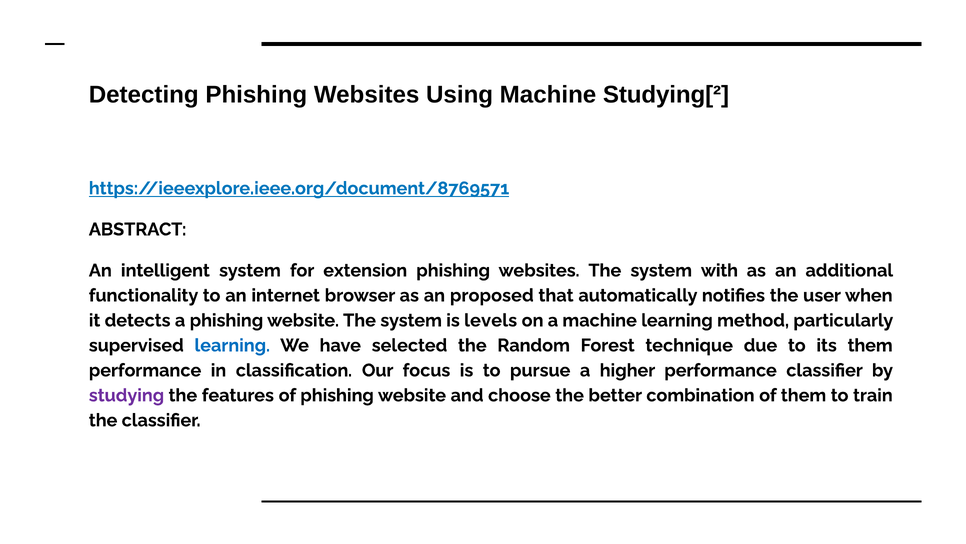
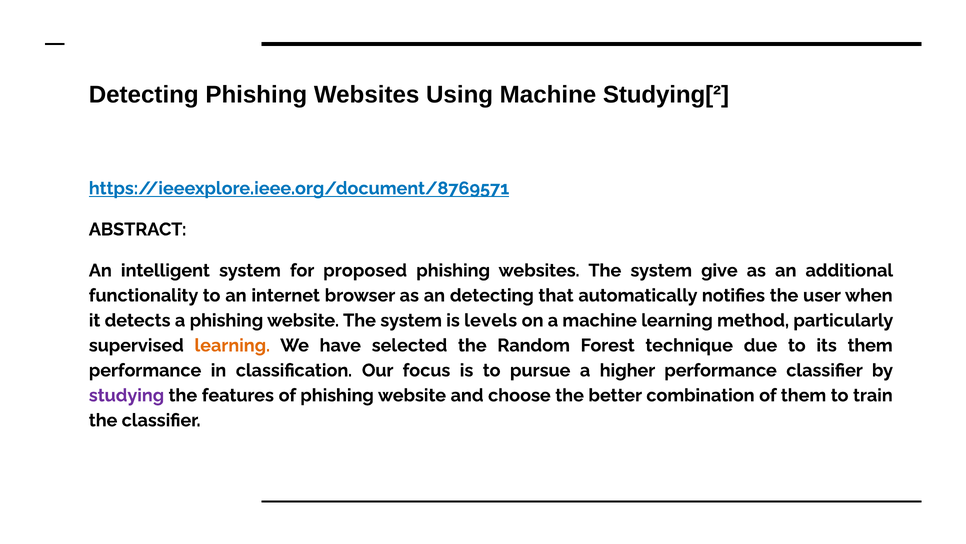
extension: extension -> proposed (365, 270)
with: with -> give (719, 270)
an proposed: proposed -> detecting (492, 295)
learning colour: blue -> orange (232, 345)
